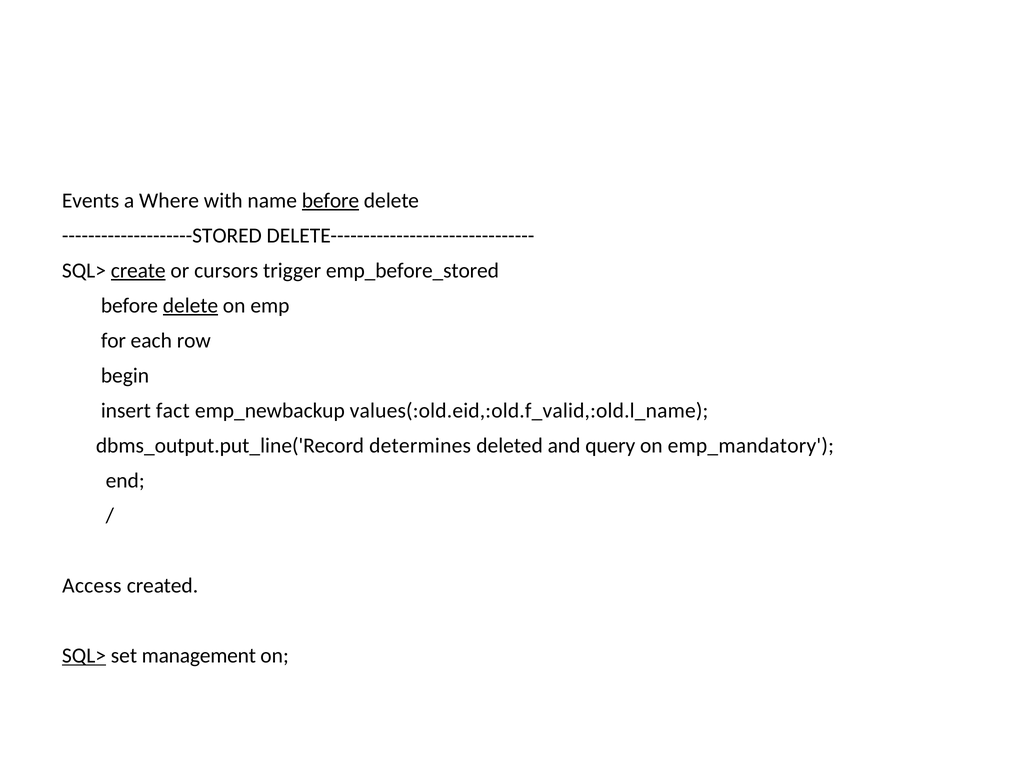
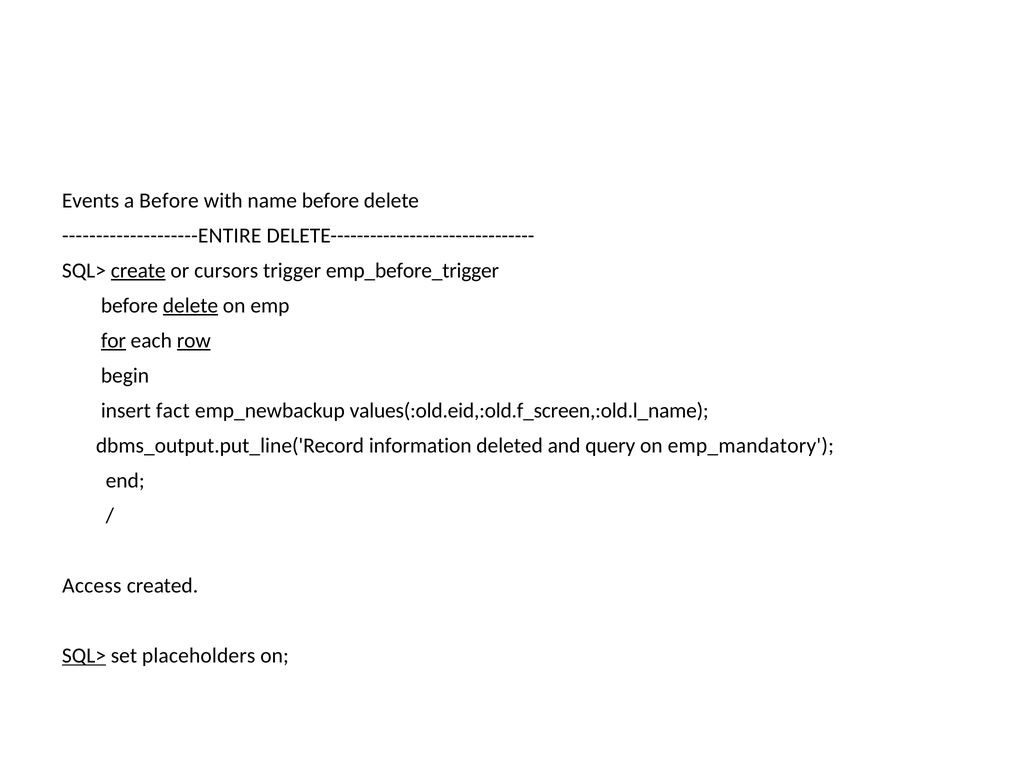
a Where: Where -> Before (169, 200)
before underline: present -> none (330, 200)
--------------------STORED: --------------------STORED -> --------------------ENTIRE (162, 235)
emp_before_stored: emp_before_stored -> emp_before_trigger (413, 270)
for underline: none -> present (113, 340)
row underline: none -> present (194, 340)
values(:old.eid,:old.f_valid,:old.l_name: values(:old.eid,:old.f_valid,:old.l_name -> values(:old.eid,:old.f_screen,:old.l_name (529, 410)
determines: determines -> information (420, 445)
management: management -> placeholders (199, 656)
